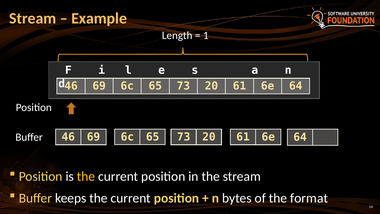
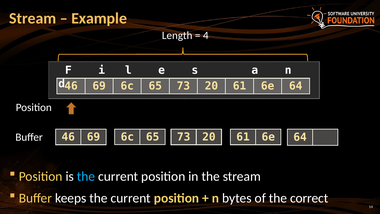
1: 1 -> 4 (206, 35)
the colour: yellow -> light blue (86, 176)
format: format -> correct (309, 198)
